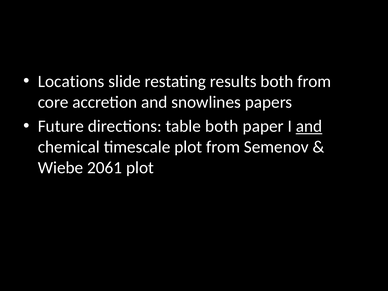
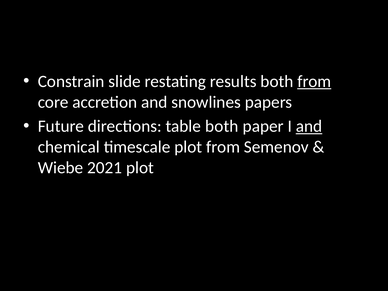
Locations: Locations -> Constrain (71, 81)
from underline: none -> present (314, 81)
2061: 2061 -> 2021 (105, 168)
